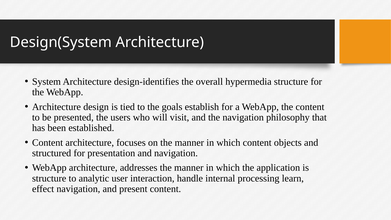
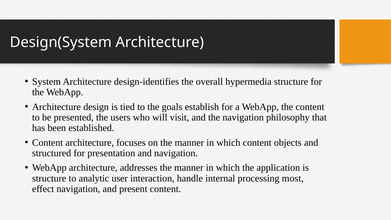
learn: learn -> most (293, 178)
